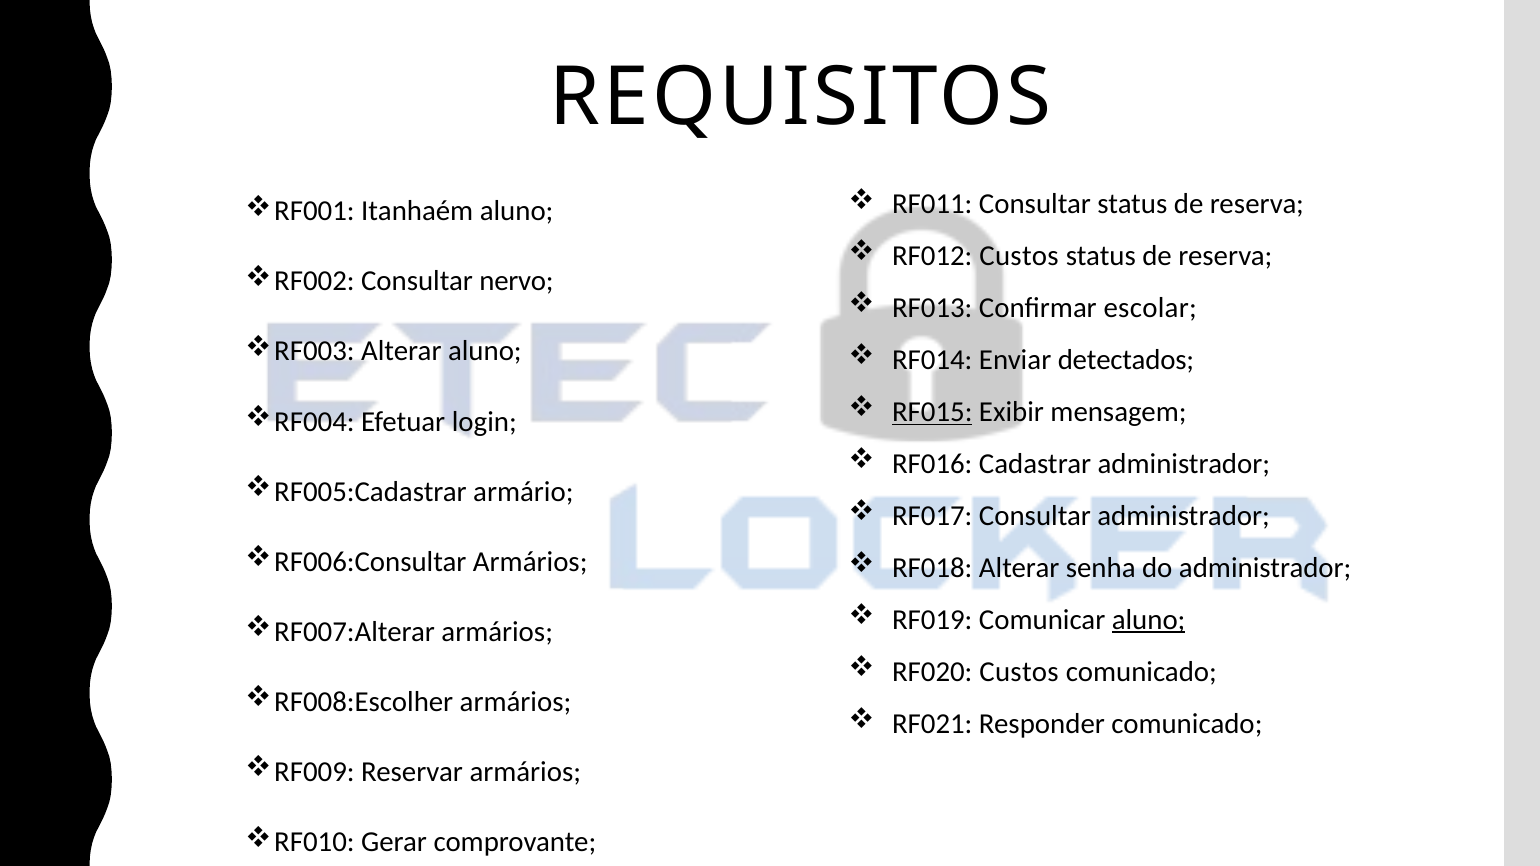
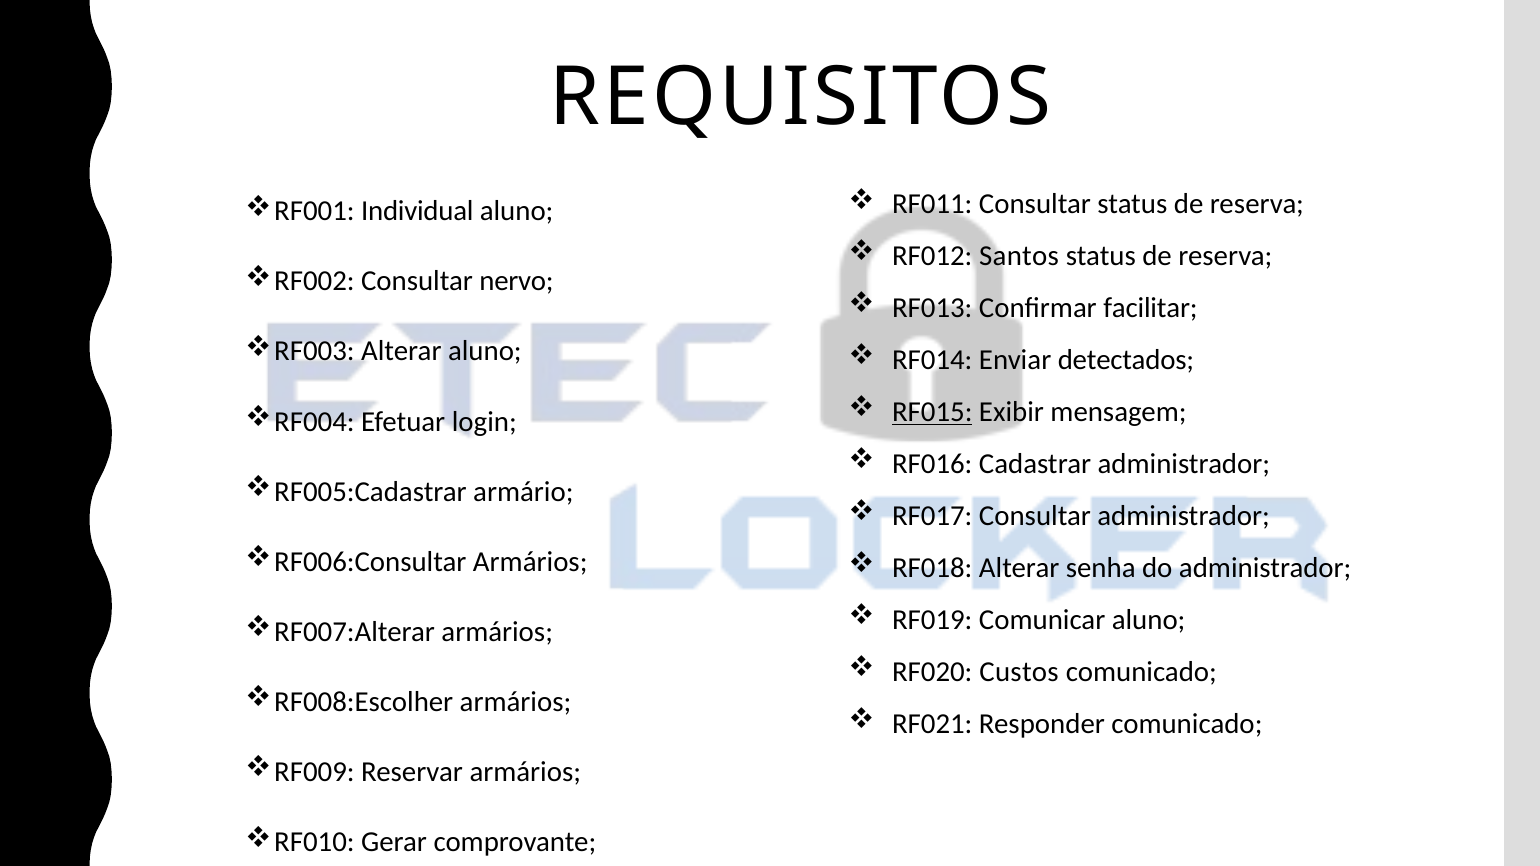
Itanhaém: Itanhaém -> Individual (417, 211)
RF012 Custos: Custos -> Santos (1019, 256)
escolar: escolar -> facilitar (1150, 308)
aluno underline: present -> none (1149, 620)
